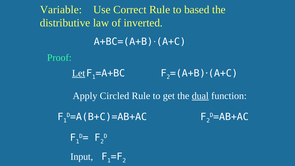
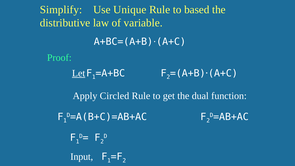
Variable: Variable -> Simplify (61, 10)
Correct: Correct -> Unique (130, 10)
inverted: inverted -> variable (143, 23)
dual underline: present -> none (200, 96)
